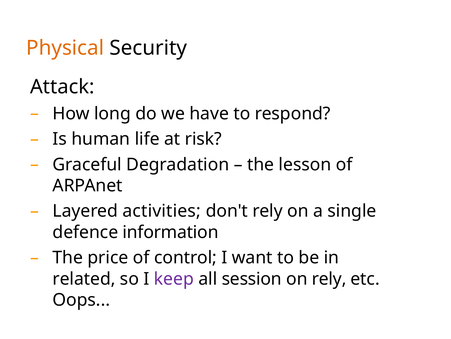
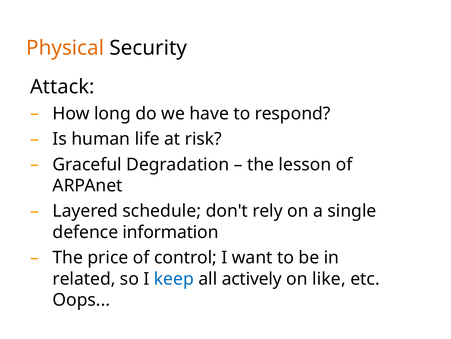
activities: activities -> schedule (162, 211)
keep colour: purple -> blue (174, 278)
session: session -> actively (252, 278)
on rely: rely -> like (329, 278)
